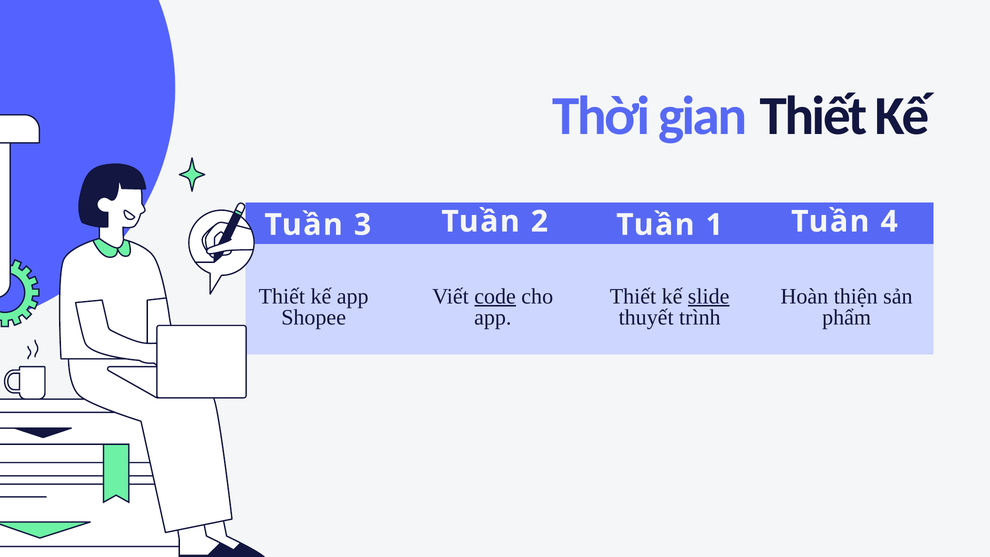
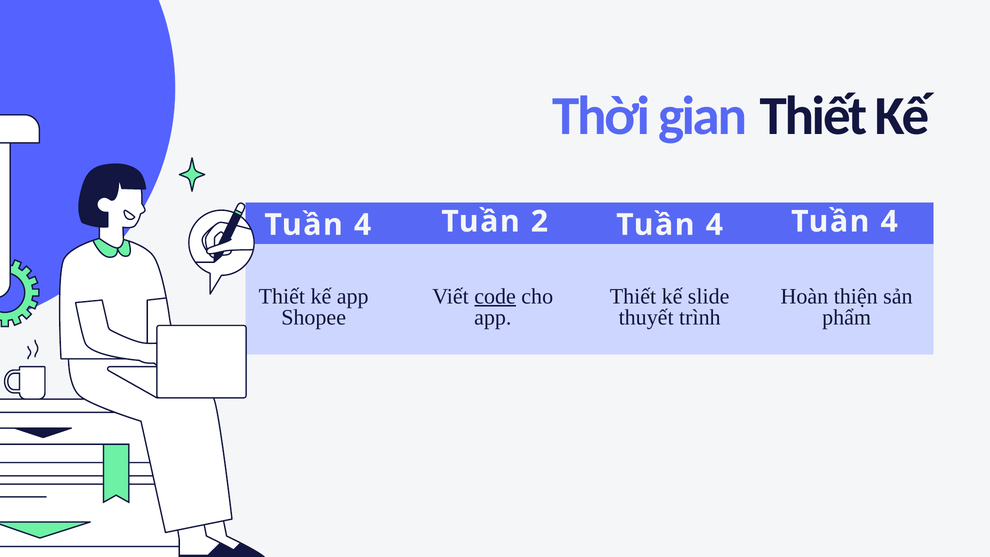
3: 3 -> 4 (363, 225)
1: 1 -> 4 (714, 225)
slide underline: present -> none (709, 296)
